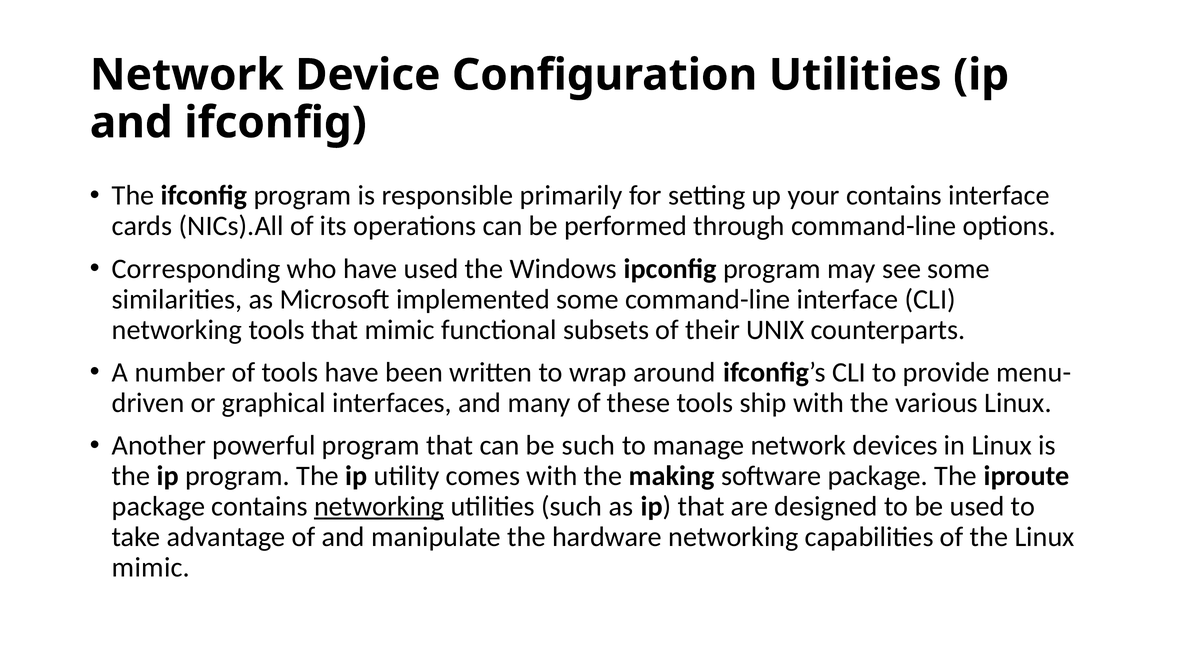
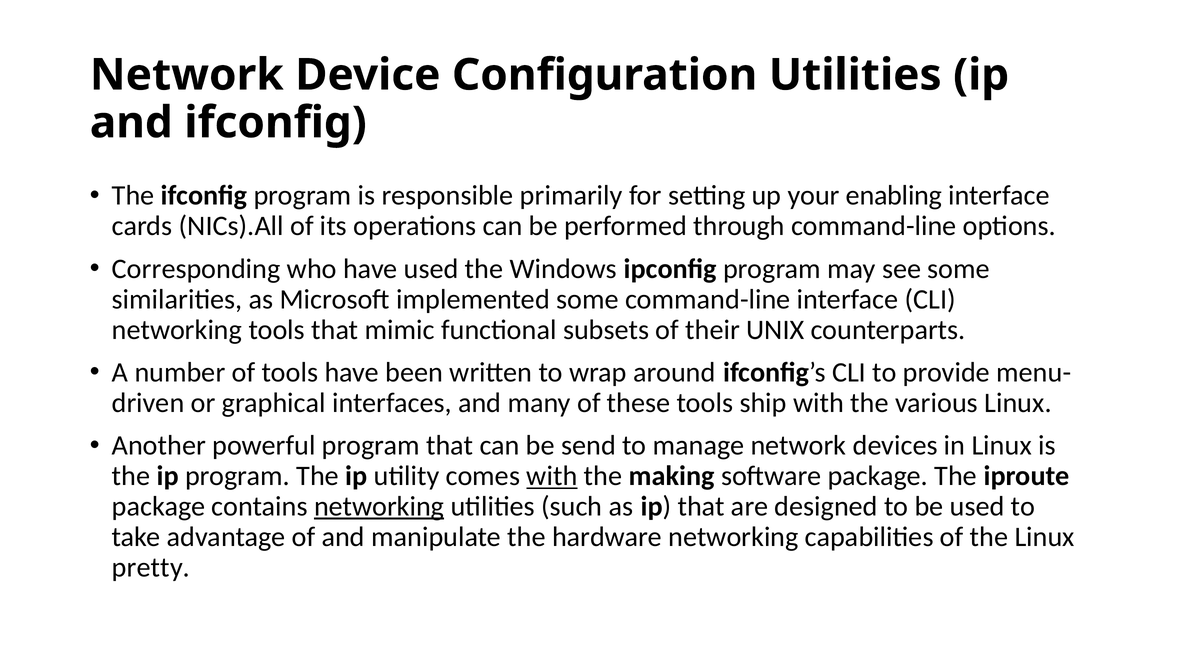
your contains: contains -> enabling (894, 196)
be such: such -> send (589, 446)
with underline: none -> present (552, 476)
mimic: mimic -> pretty (151, 568)
